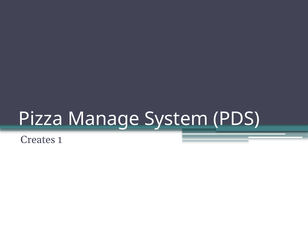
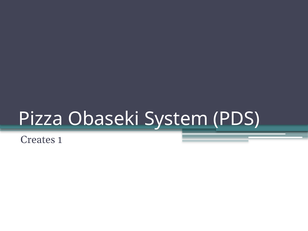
Manage: Manage -> Obaseki (104, 119)
